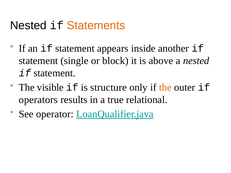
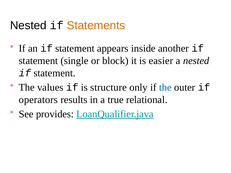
above: above -> easier (161, 61)
visible: visible -> values (50, 87)
the colour: orange -> blue (165, 87)
operator: operator -> provides (55, 114)
